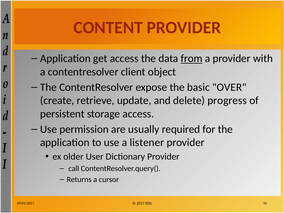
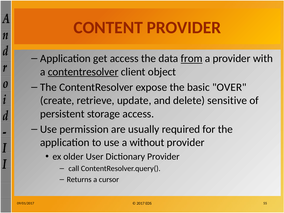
contentresolver underline: none -> present (83, 72)
progress: progress -> sensitive (227, 101)
listener: listener -> without (147, 143)
